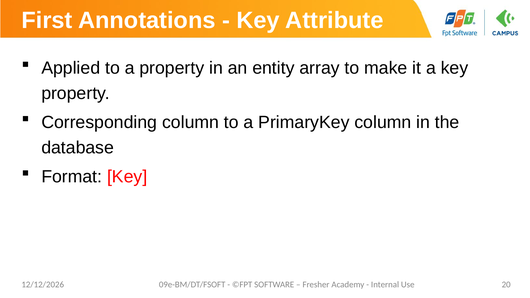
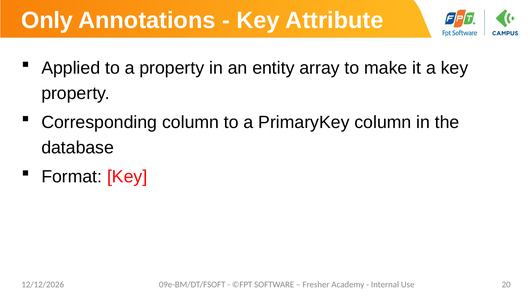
First: First -> Only (47, 20)
